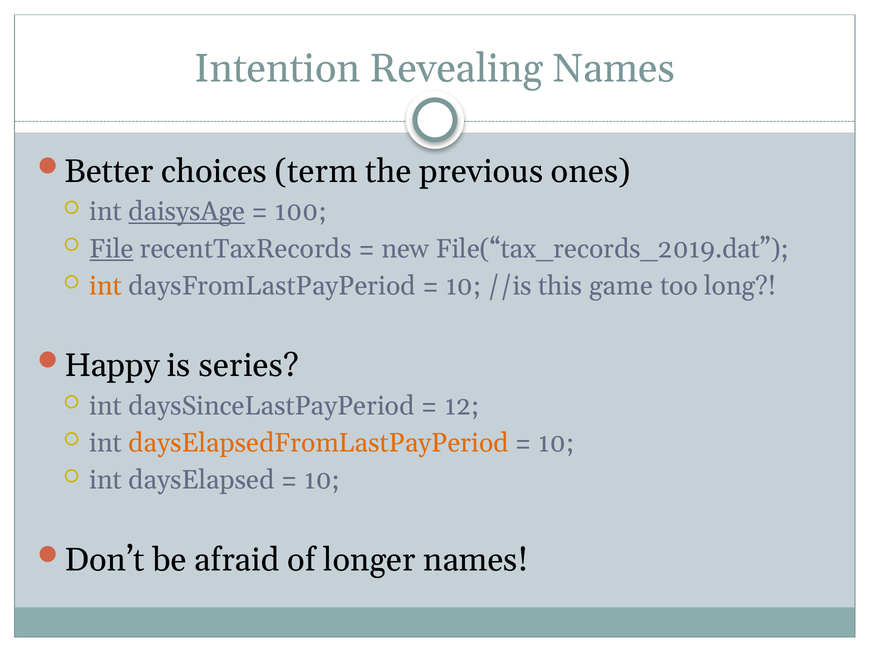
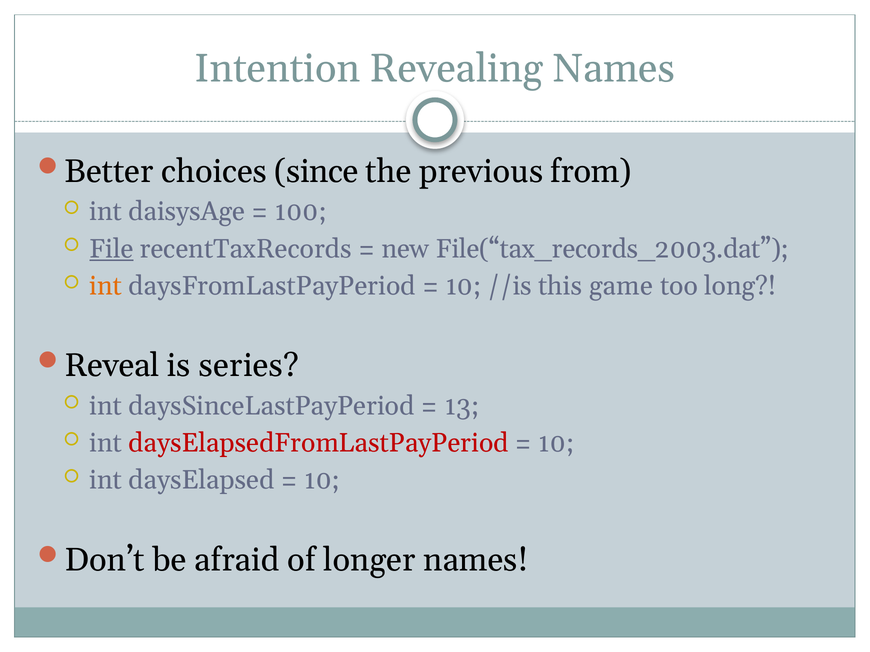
term: term -> since (316, 171)
ones: ones -> from (591, 171)
daisysAge underline: present -> none (187, 212)
File(“tax_records_2019.dat: File(“tax_records_2019.dat -> File(“tax_records_2003.dat (612, 249)
Happy: Happy -> Reveal (112, 366)
12: 12 -> 13 (462, 406)
daysElapsedFromLastPayPeriod colour: orange -> red (319, 443)
